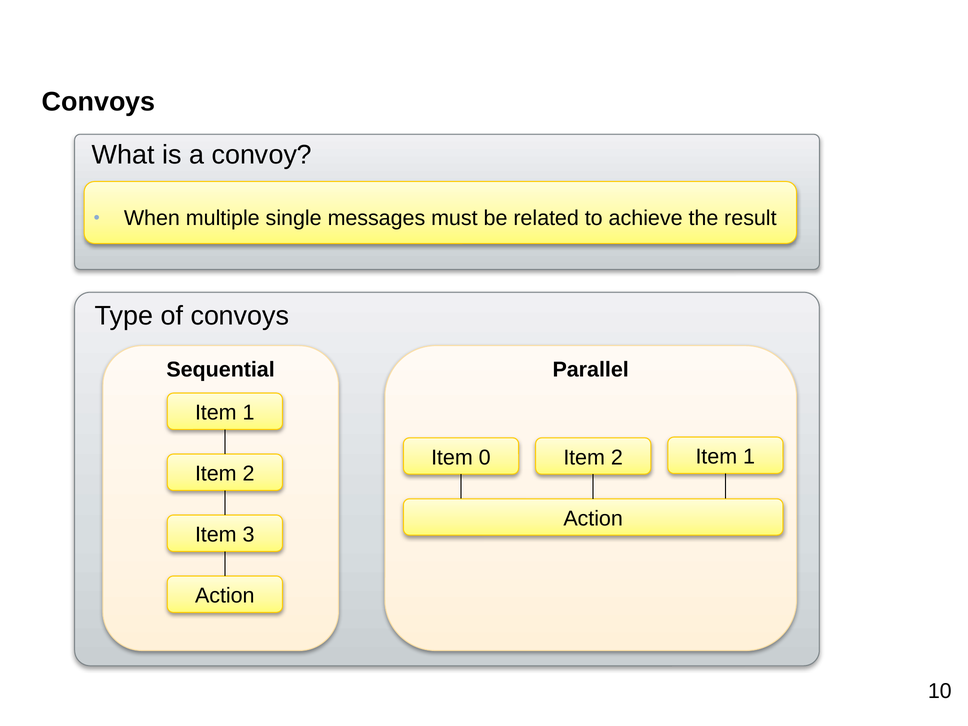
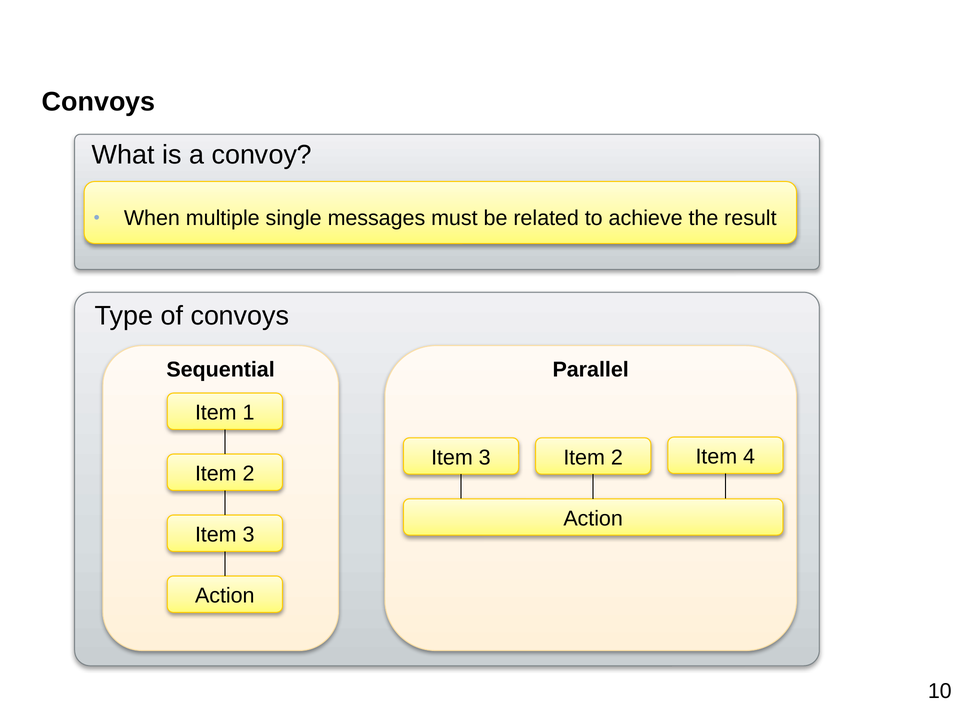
0: 0 -> 3 (485, 457)
2 Item 1: 1 -> 4 (749, 457)
